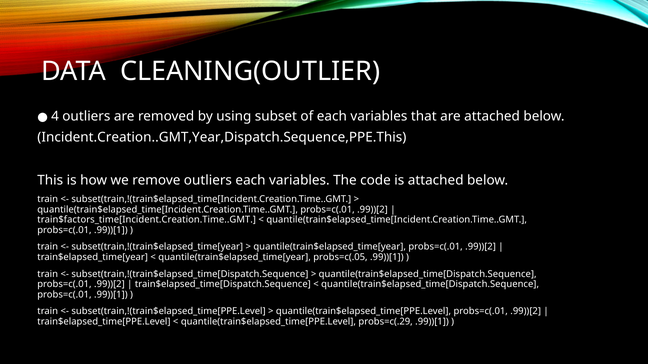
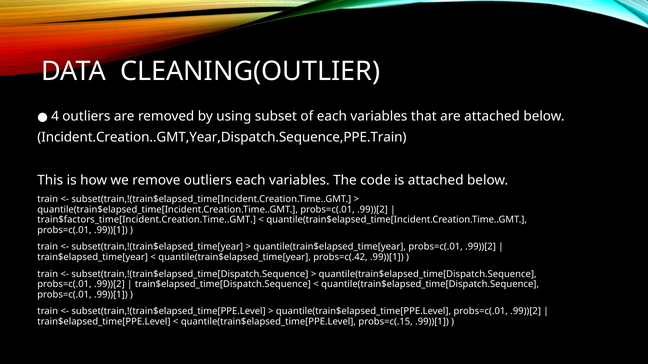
Incident.Creation..GMT,Year,Dispatch.Sequence,PPE.This: Incident.Creation..GMT,Year,Dispatch.Sequence,PPE.This -> Incident.Creation..GMT,Year,Dispatch.Sequence,PPE.Train (222, 138)
probs=c(.05: probs=c(.05 -> probs=c(.42 (340, 257)
probs=c(.29: probs=c(.29 -> probs=c(.15 (386, 322)
